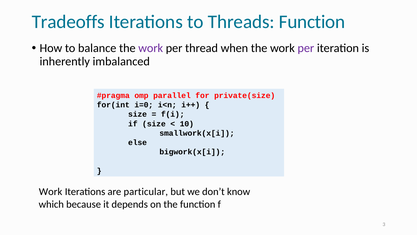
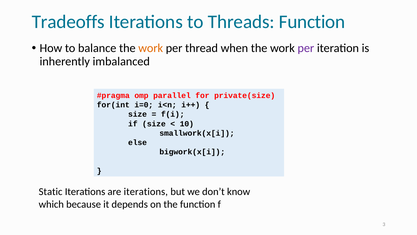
work colour: purple -> orange (151, 48)
Work: Work -> Static (51, 191)
are particular: particular -> iterations (146, 191)
